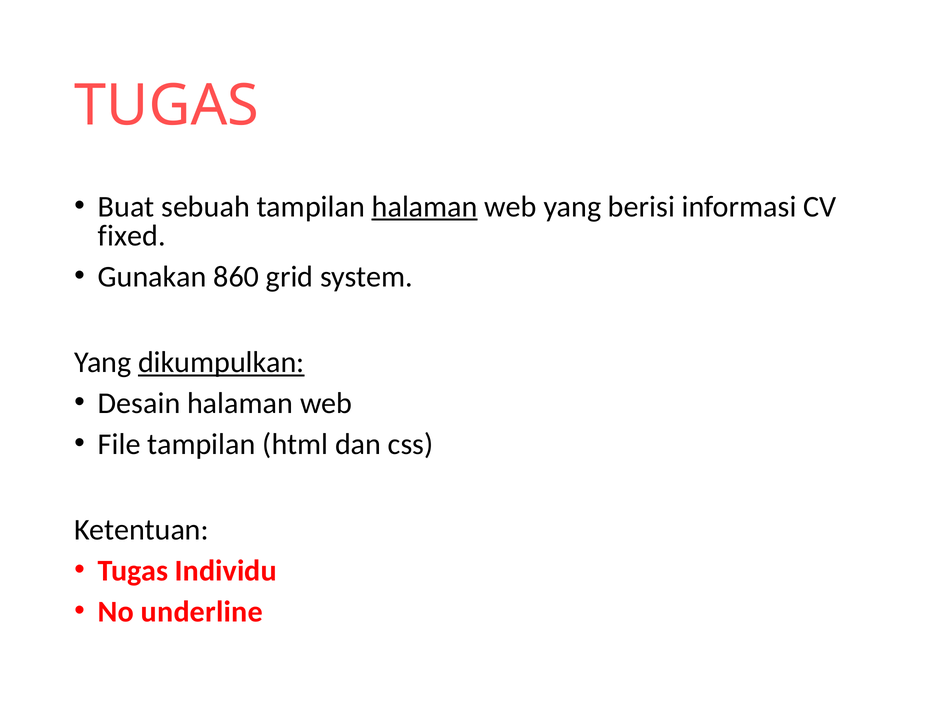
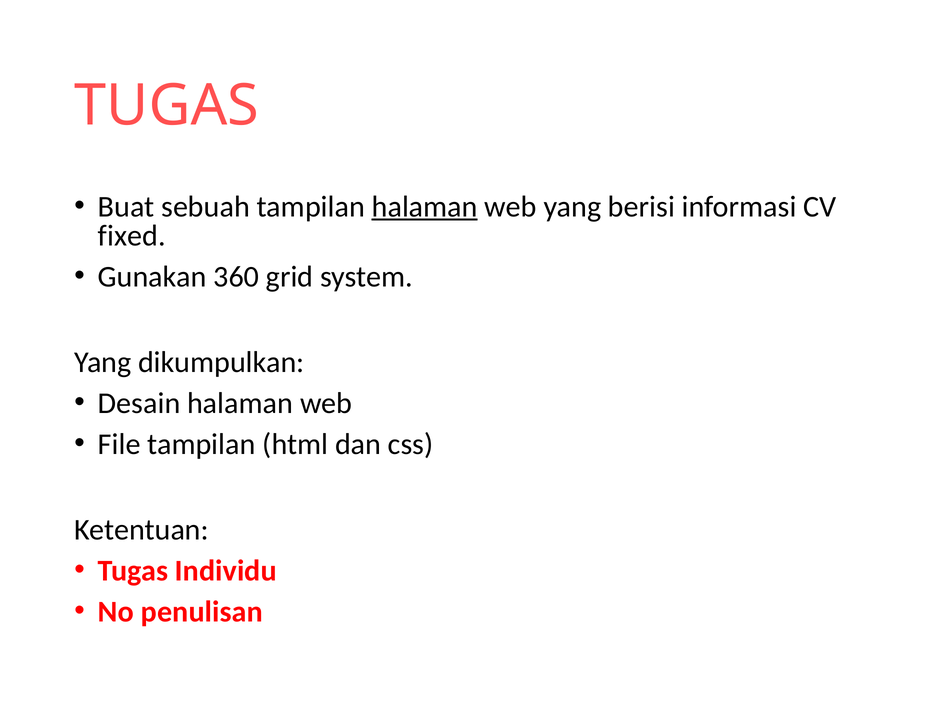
860: 860 -> 360 (236, 277)
dikumpulkan underline: present -> none (221, 362)
underline: underline -> penulisan (202, 612)
